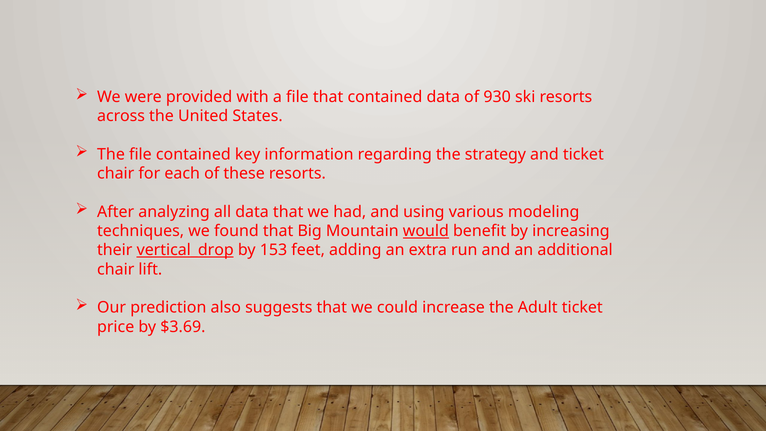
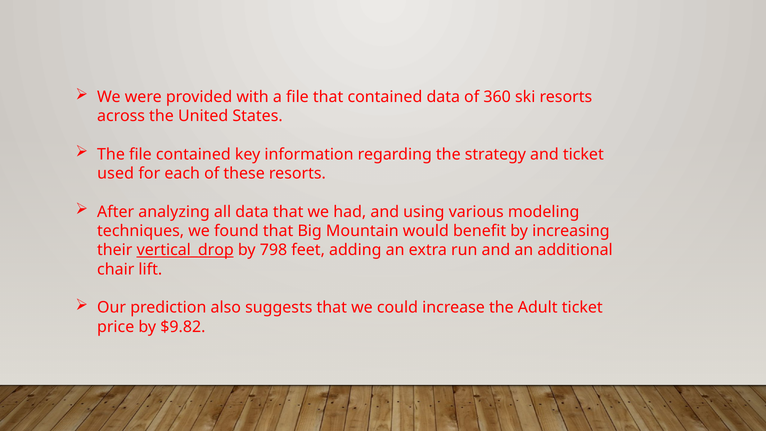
930: 930 -> 360 (497, 97)
chair: chair -> used (116, 173)
would underline: present -> none (426, 231)
153: 153 -> 798 (273, 250)
$3.69: $3.69 -> $9.82 (183, 327)
